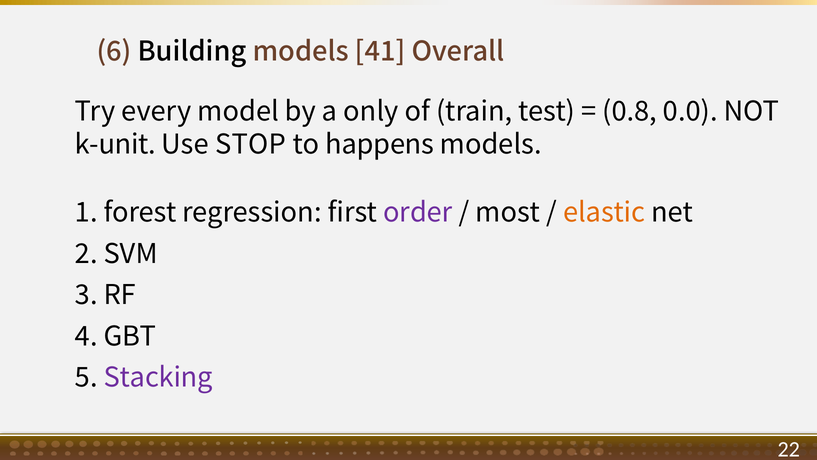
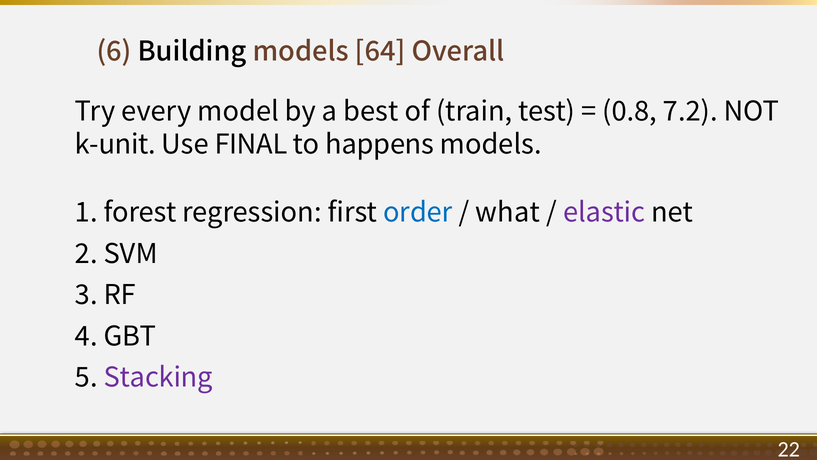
41: 41 -> 64 (380, 52)
only: only -> best (371, 112)
0.0: 0.0 -> 7.2 (690, 112)
STOP: STOP -> FINAL (251, 145)
order colour: purple -> blue (418, 213)
most: most -> what (508, 213)
elastic colour: orange -> purple (604, 213)
